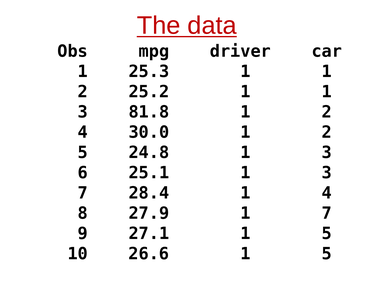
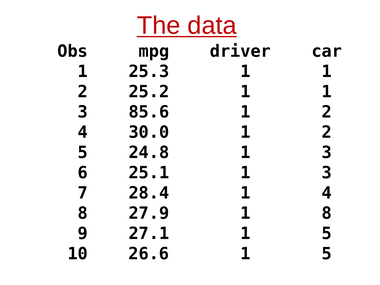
81.8: 81.8 -> 85.6 (149, 112)
1 7: 7 -> 8 (327, 213)
